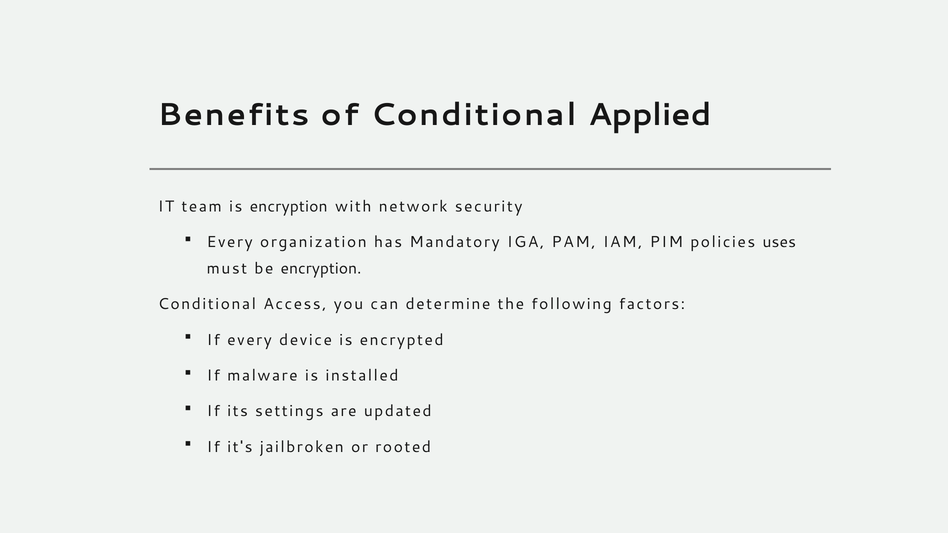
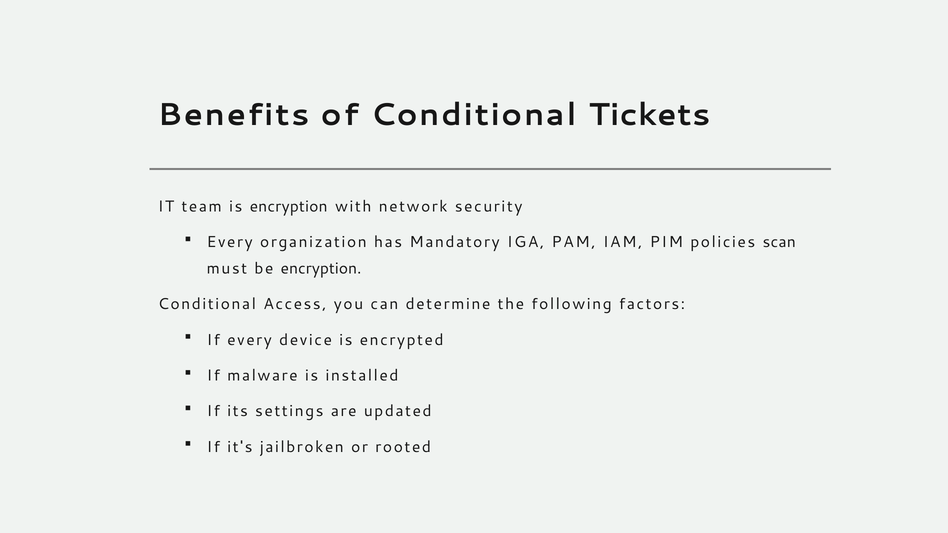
Applied: Applied -> Tickets (649, 115)
uses: uses -> scan (779, 242)
